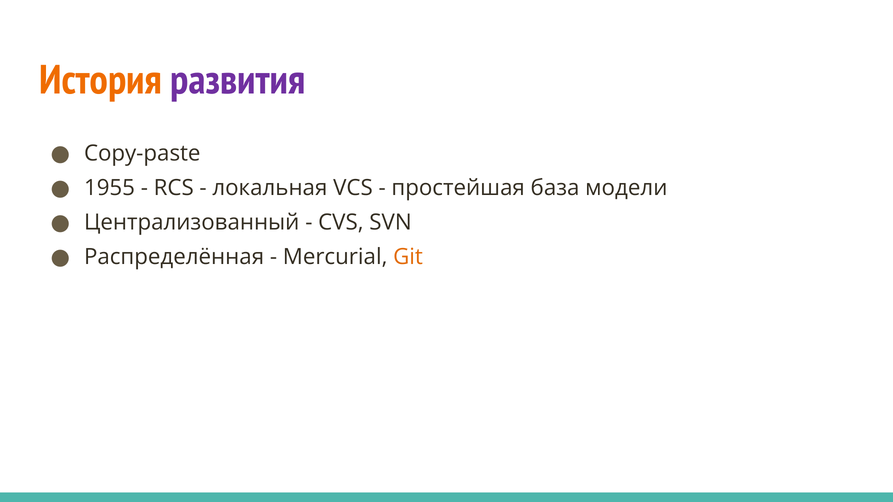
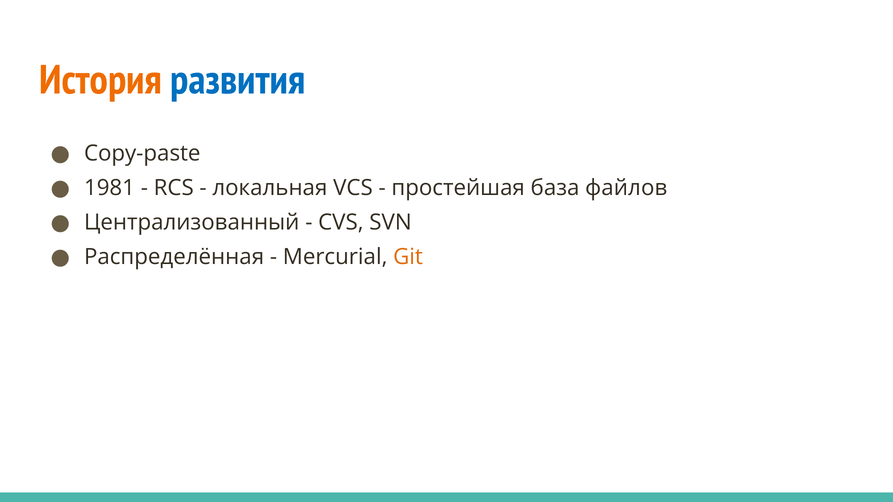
развития colour: purple -> blue (238, 81)
1955: 1955 -> 1981 (110, 188)
модели: модели -> файлов (626, 188)
